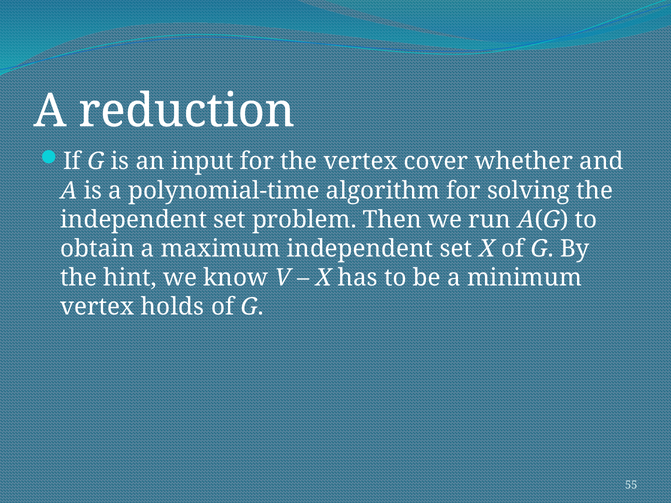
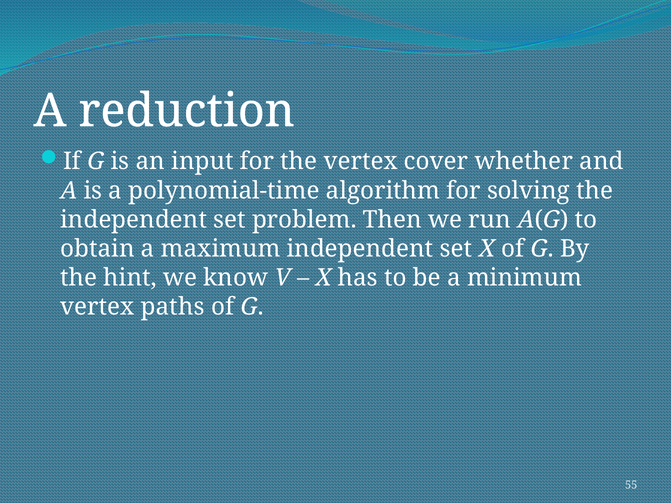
holds: holds -> paths (173, 307)
